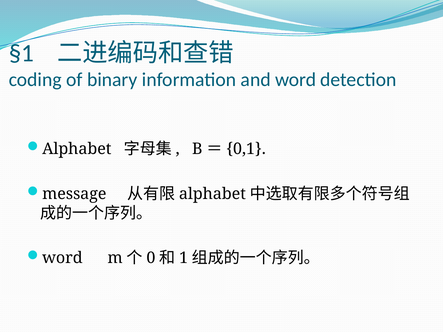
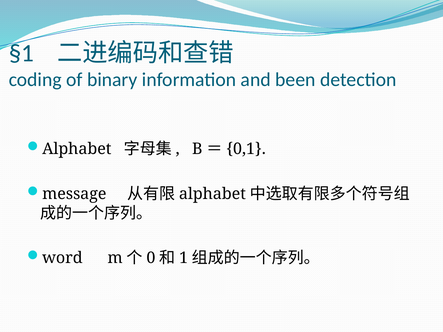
and word: word -> been (295, 80)
